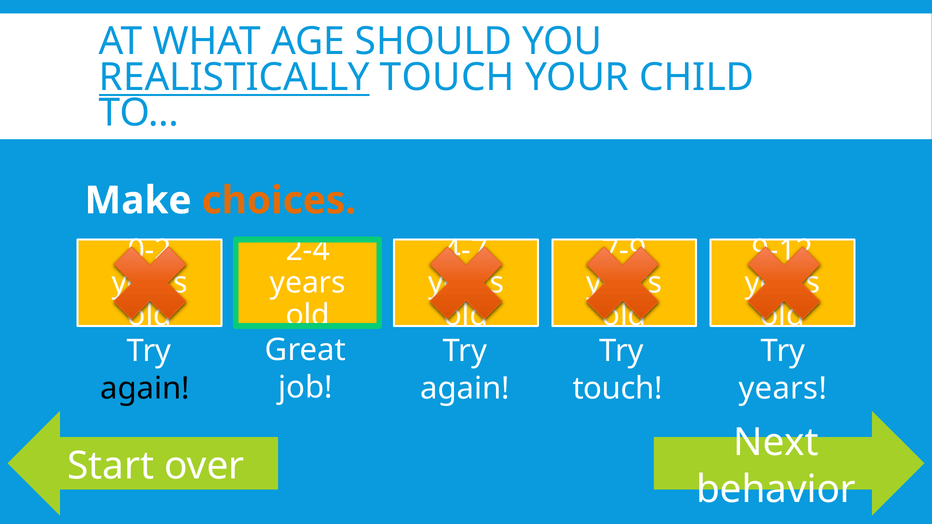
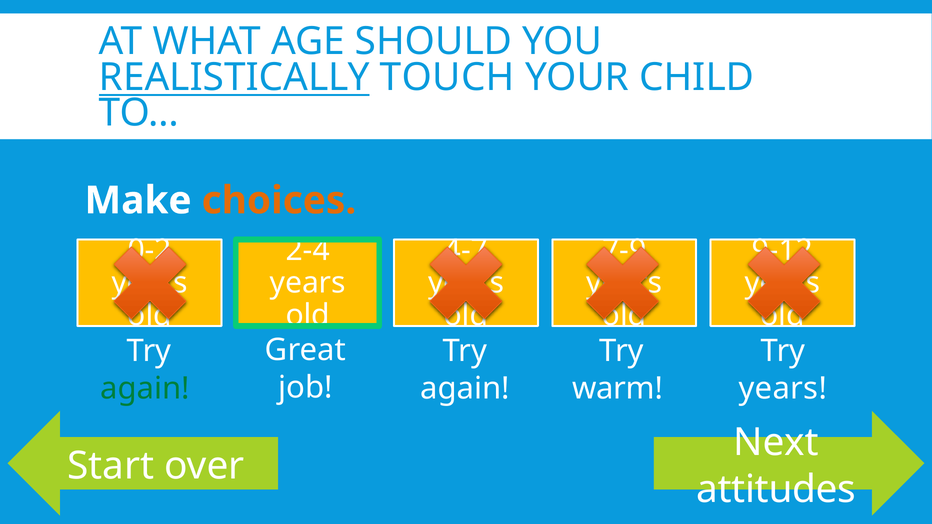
again colour: black -> green (145, 389)
touch: touch -> warm (618, 389)
behavior: behavior -> attitudes (776, 489)
